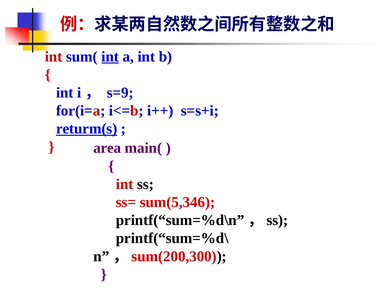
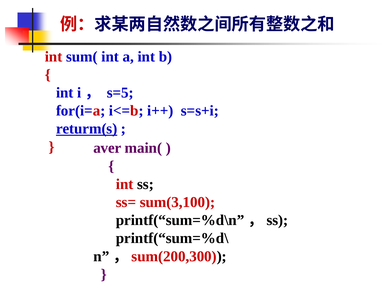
int underline: present -> none (110, 56)
s=9: s=9 -> s=5 (120, 92)
area: area -> aver (107, 148)
sum(5,346: sum(5,346 -> sum(3,100 (177, 202)
